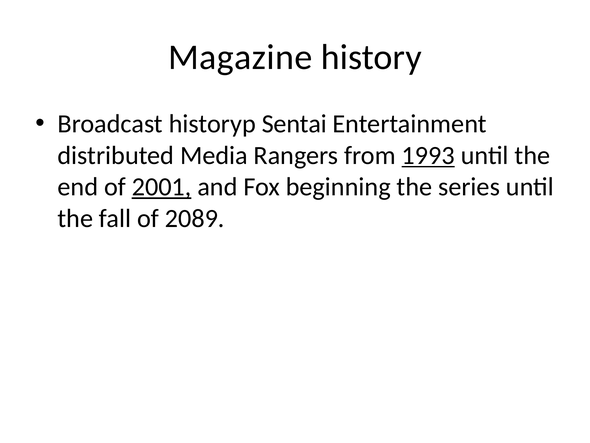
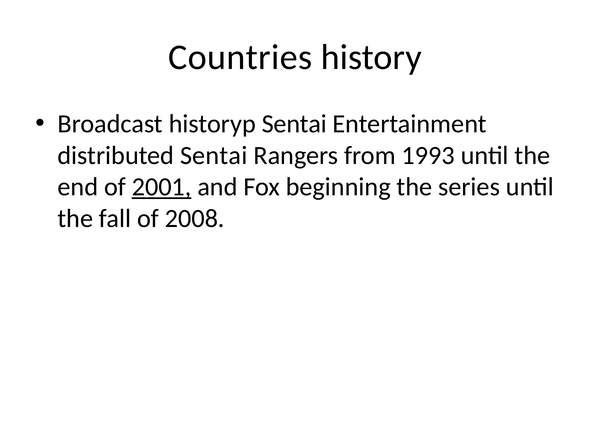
Magazine: Magazine -> Countries (240, 57)
distributed Media: Media -> Sentai (214, 155)
1993 underline: present -> none (428, 155)
2089: 2089 -> 2008 (195, 218)
